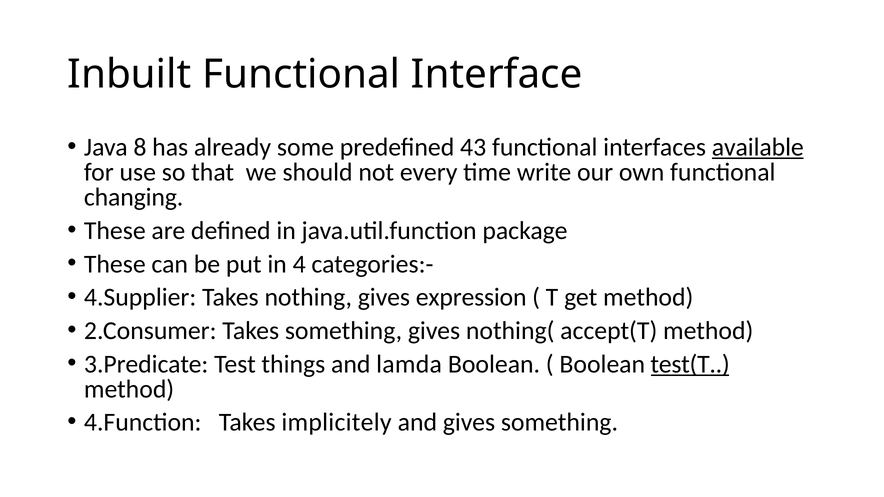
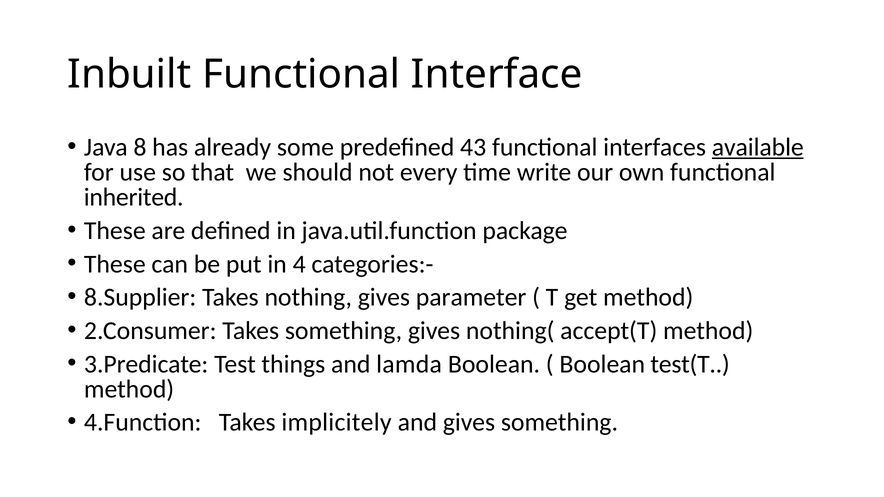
changing: changing -> inherited (134, 197)
4.Supplier: 4.Supplier -> 8.Supplier (140, 297)
expression: expression -> parameter (471, 297)
test(T underline: present -> none (690, 364)
